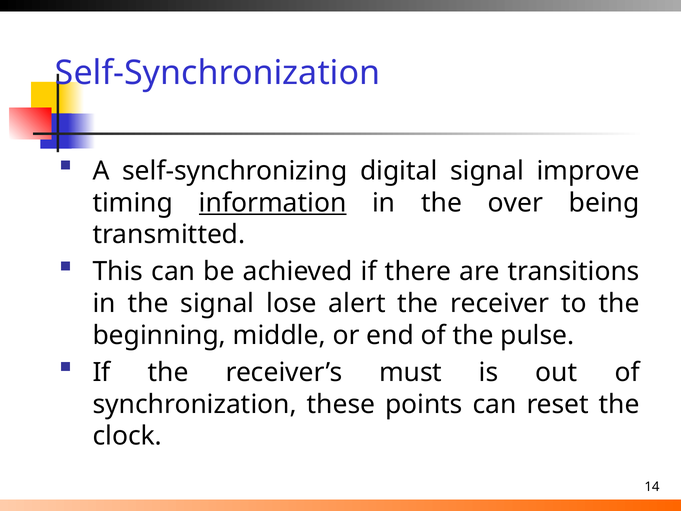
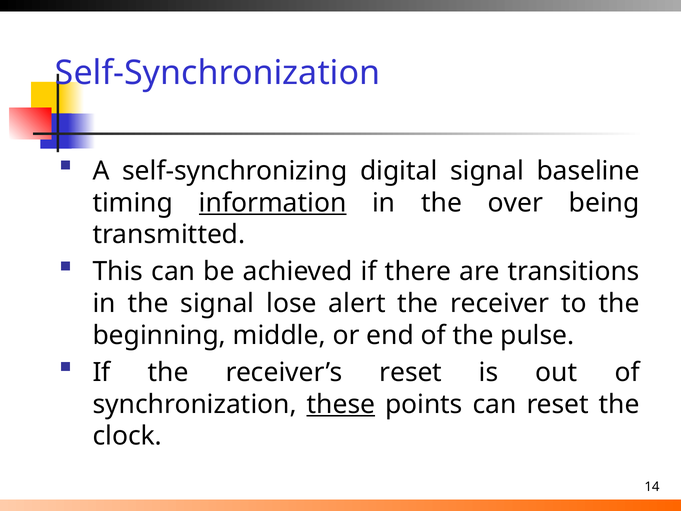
improve: improve -> baseline (588, 171)
receiver’s must: must -> reset (411, 372)
these underline: none -> present (341, 404)
